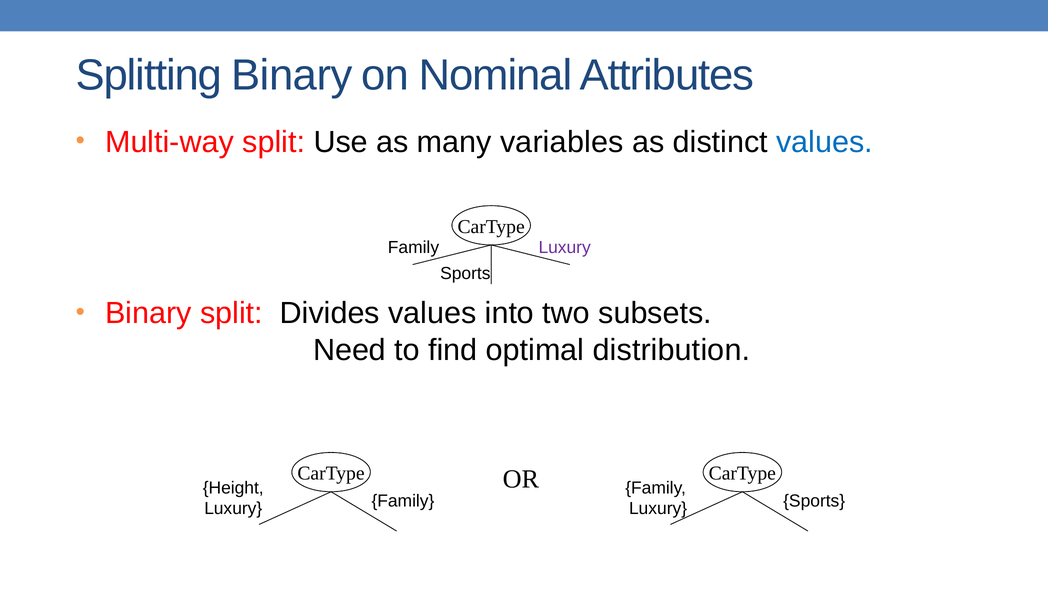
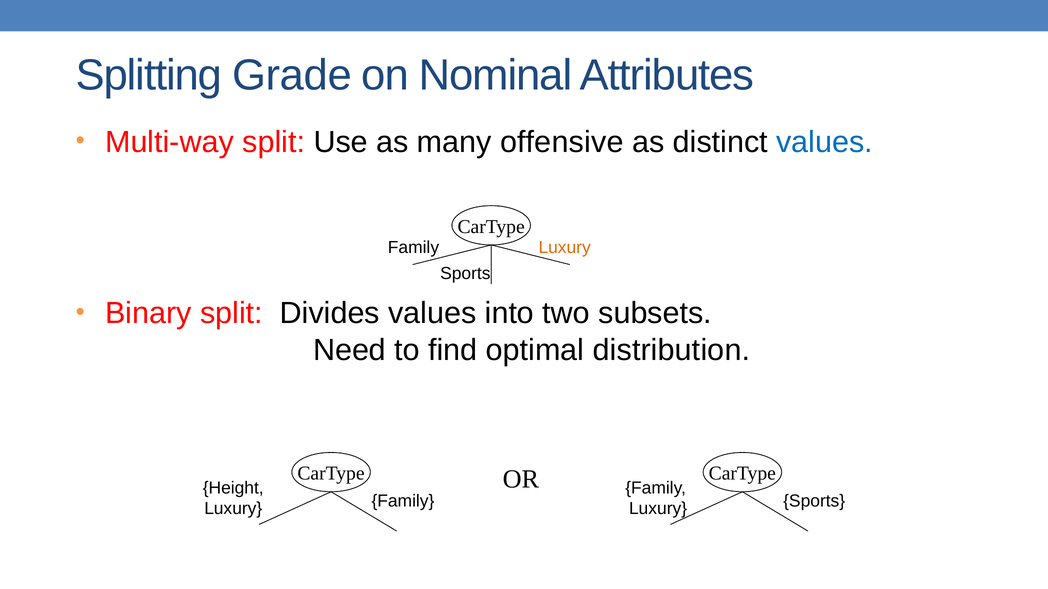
Splitting Binary: Binary -> Grade (292, 75)
variables: variables -> offensive (562, 142)
Luxury colour: purple -> orange (565, 248)
